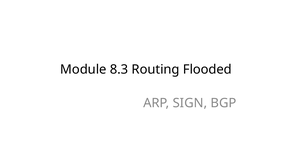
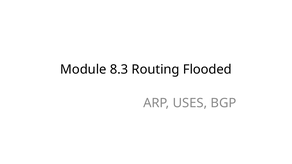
SIGN: SIGN -> USES (190, 103)
